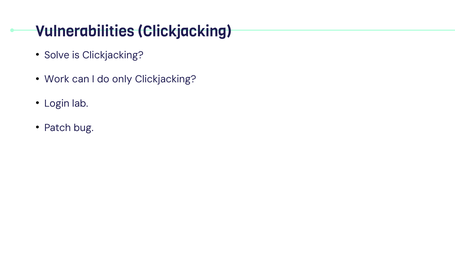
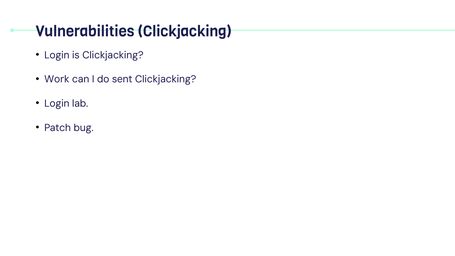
Solve: Solve -> Login (57, 55)
only: only -> sent (122, 79)
